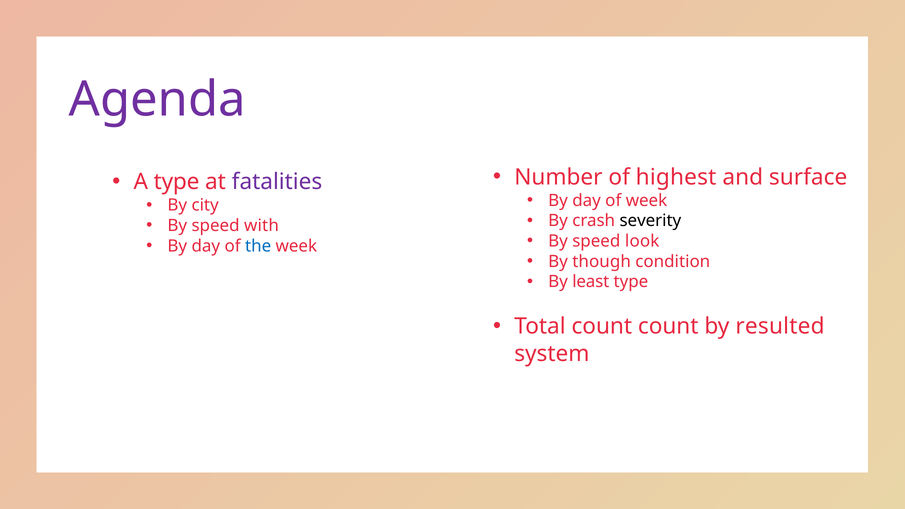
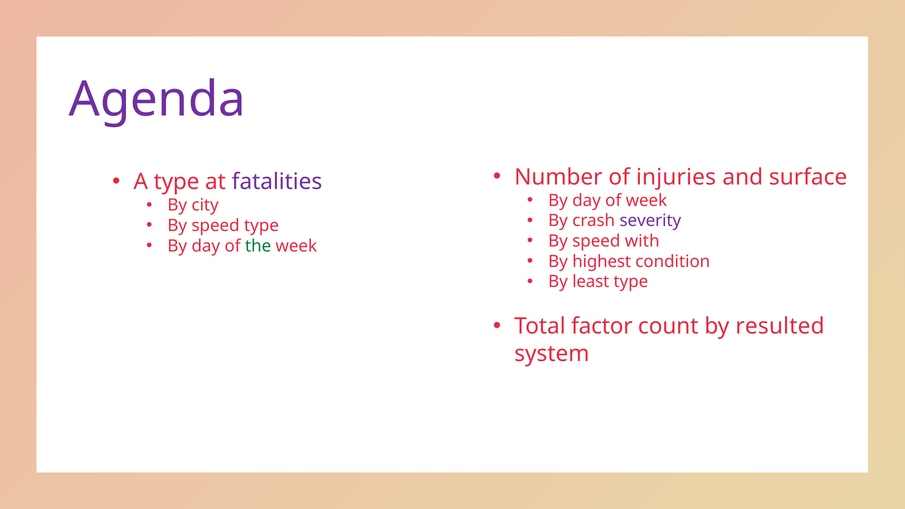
highest: highest -> injuries (676, 177)
severity colour: black -> purple (650, 221)
speed with: with -> type (262, 226)
look: look -> with (642, 241)
the colour: blue -> green (258, 246)
though: though -> highest (602, 262)
Total count: count -> factor (602, 326)
